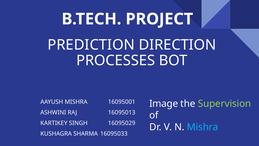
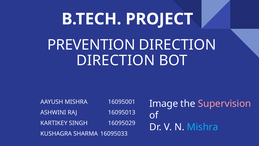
PREDICTION: PREDICTION -> PREVENTION (91, 45)
PROCESSES: PROCESSES -> DIRECTION (116, 60)
Supervision colour: light green -> pink (225, 103)
